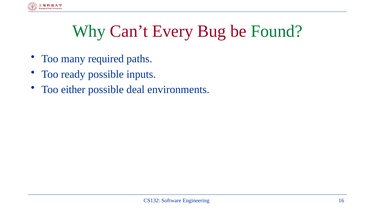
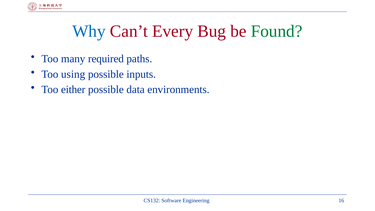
Why colour: green -> blue (89, 31)
ready: ready -> using (73, 74)
deal: deal -> data (136, 89)
